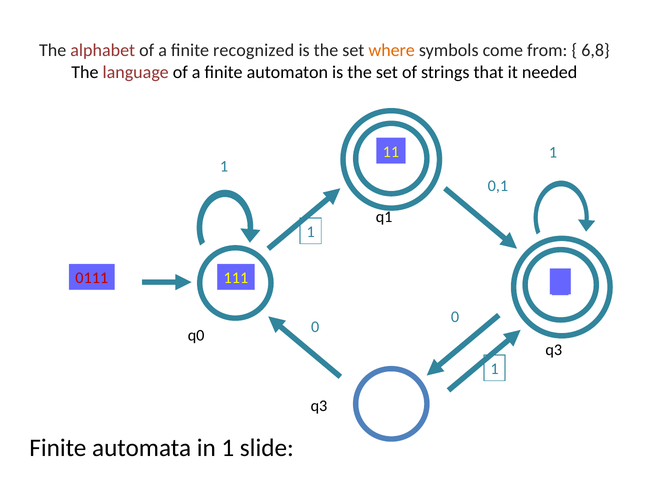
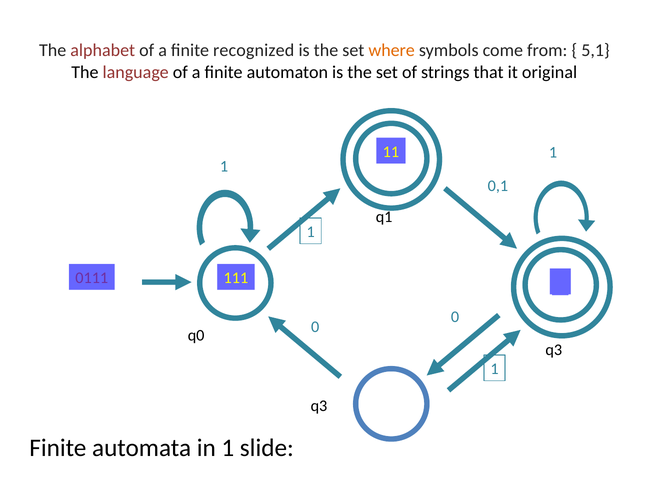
6,8: 6,8 -> 5,1 (595, 50)
needed: needed -> original (550, 72)
0111 colour: red -> purple (92, 278)
